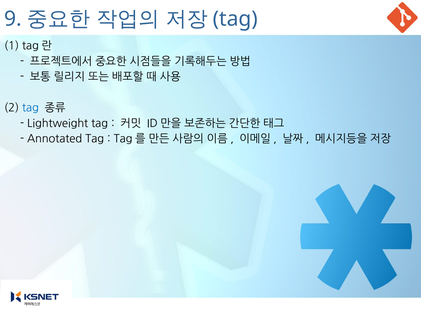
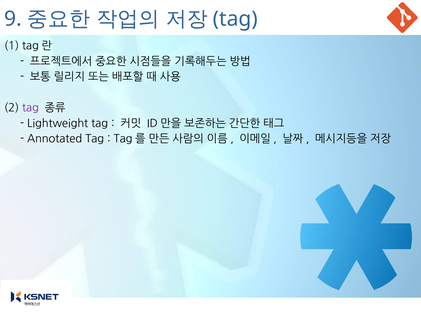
tag colour: blue -> purple (30, 108)
